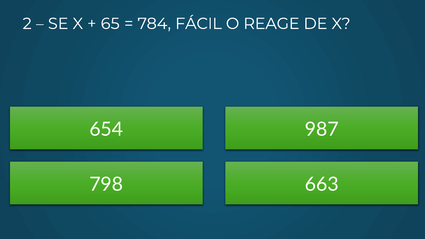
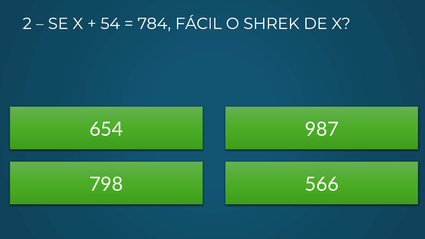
65: 65 -> 54 (110, 24)
REAGE: REAGE -> SHREK (271, 24)
663: 663 -> 566 (322, 184)
